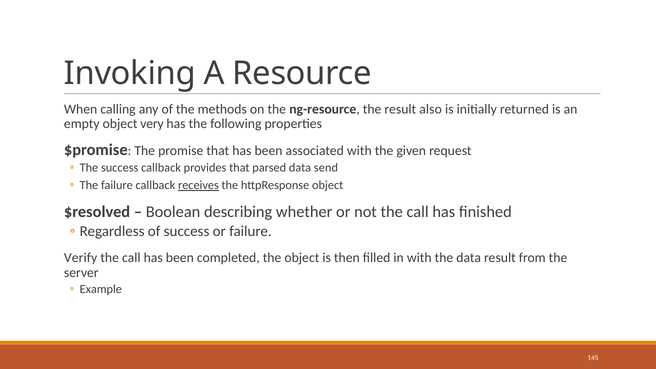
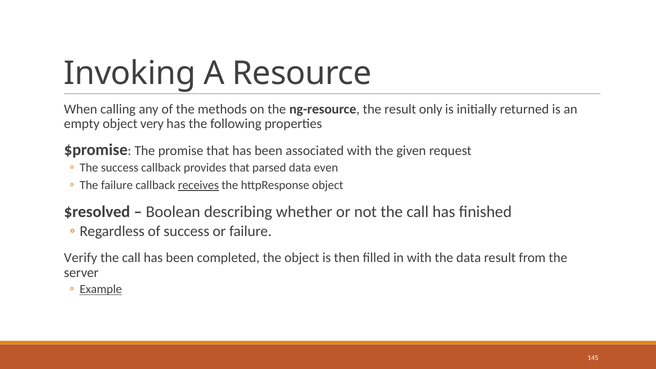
also: also -> only (431, 109)
send: send -> even (326, 168)
Example underline: none -> present (101, 289)
